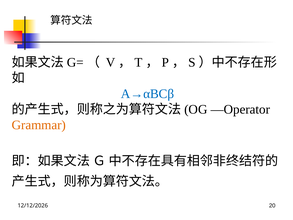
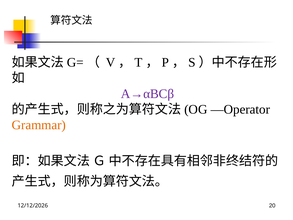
A→αBCβ colour: blue -> purple (147, 94)
